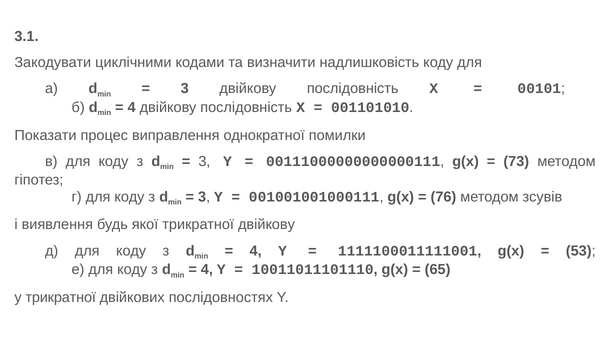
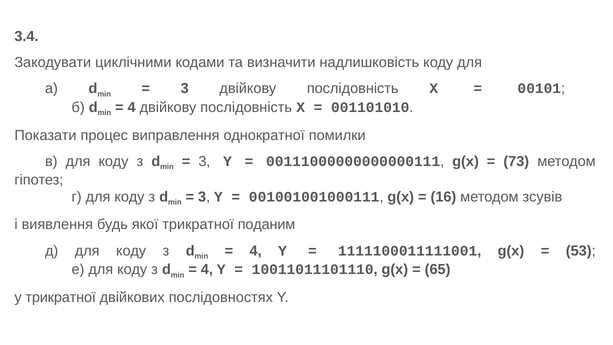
3.1: 3.1 -> 3.4 (26, 37)
76: 76 -> 16 (443, 197)
трикратної двійкову: двійкову -> поданим (267, 225)
